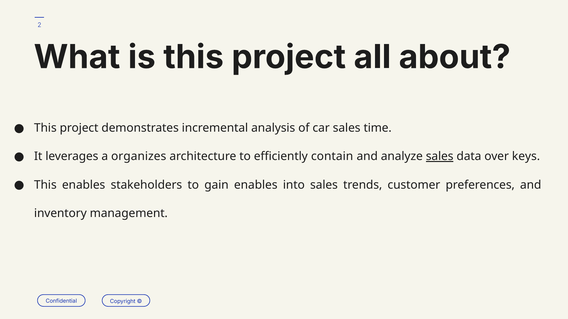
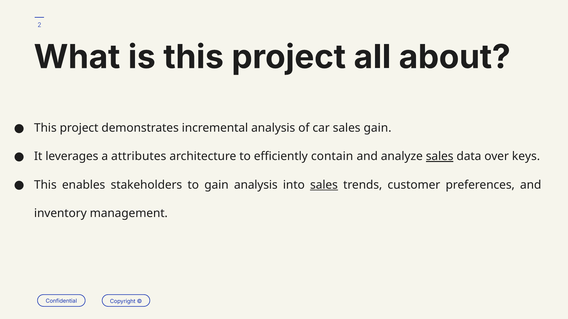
sales time: time -> gain (378, 128)
organizes: organizes -> attributes (139, 157)
gain enables: enables -> analysis (256, 185)
sales underline: none -> present (324, 185)
